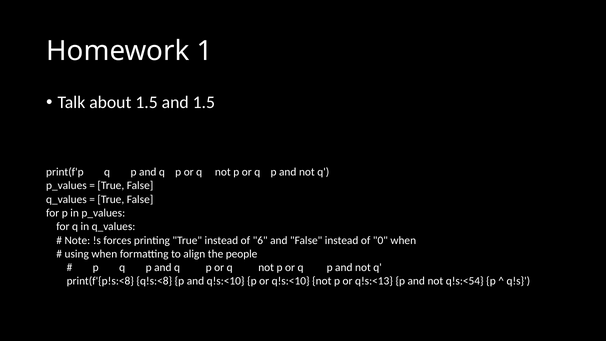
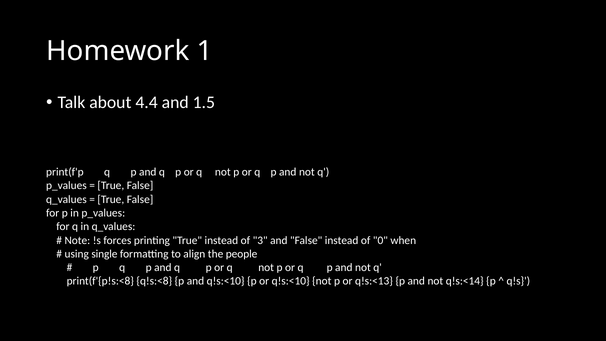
about 1.5: 1.5 -> 4.4 (147, 102)
6: 6 -> 3 (260, 240)
using when: when -> single (104, 254)
q!s:<54: q!s:<54 -> q!s:<14 (465, 281)
